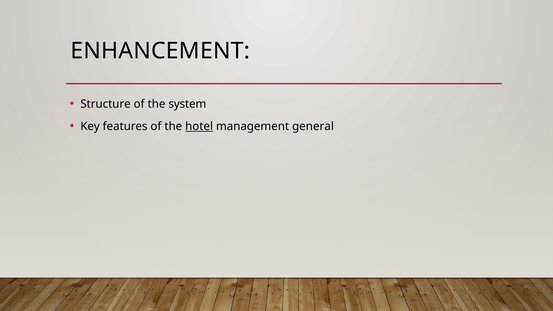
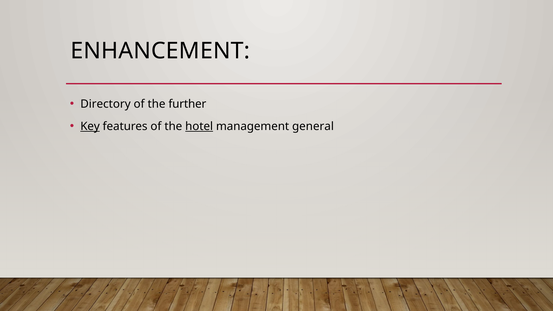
Structure: Structure -> Directory (105, 104)
system: system -> further (187, 104)
Key underline: none -> present (90, 126)
